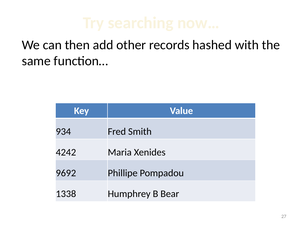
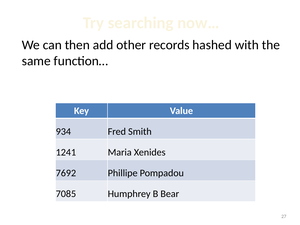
4242: 4242 -> 1241 (66, 152)
9692: 9692 -> 7692 (66, 173)
1338: 1338 -> 7085 (66, 194)
